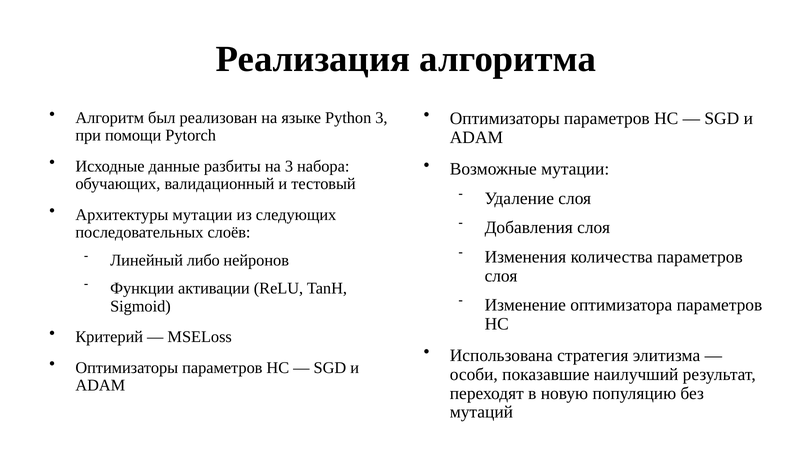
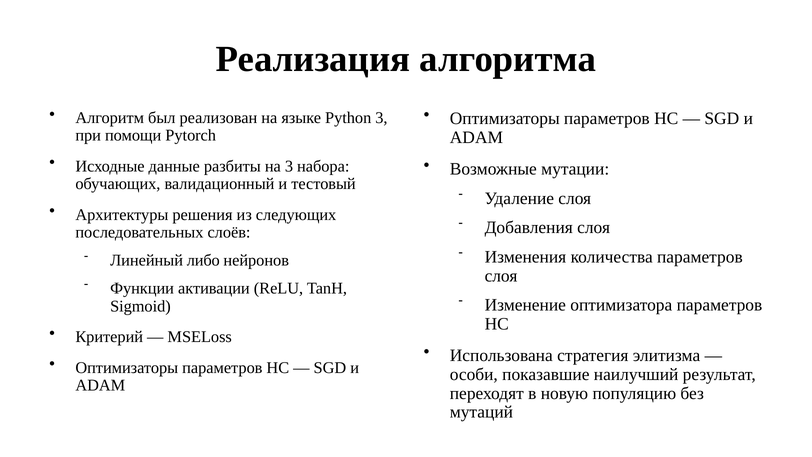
Архитектуры мутации: мутации -> решения (203, 215)
